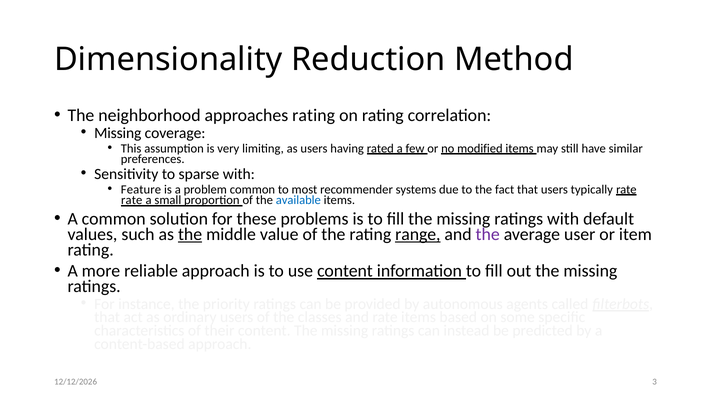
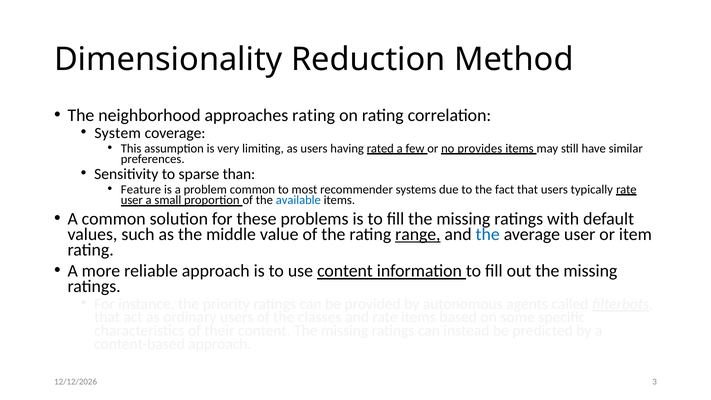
Missing: Missing -> System (118, 133)
modified: modified -> provides (480, 148)
sparse with: with -> than (239, 174)
rate: rate -> user (132, 200)
the underline: present -> none (190, 234)
the colour: purple -> blue (488, 234)
